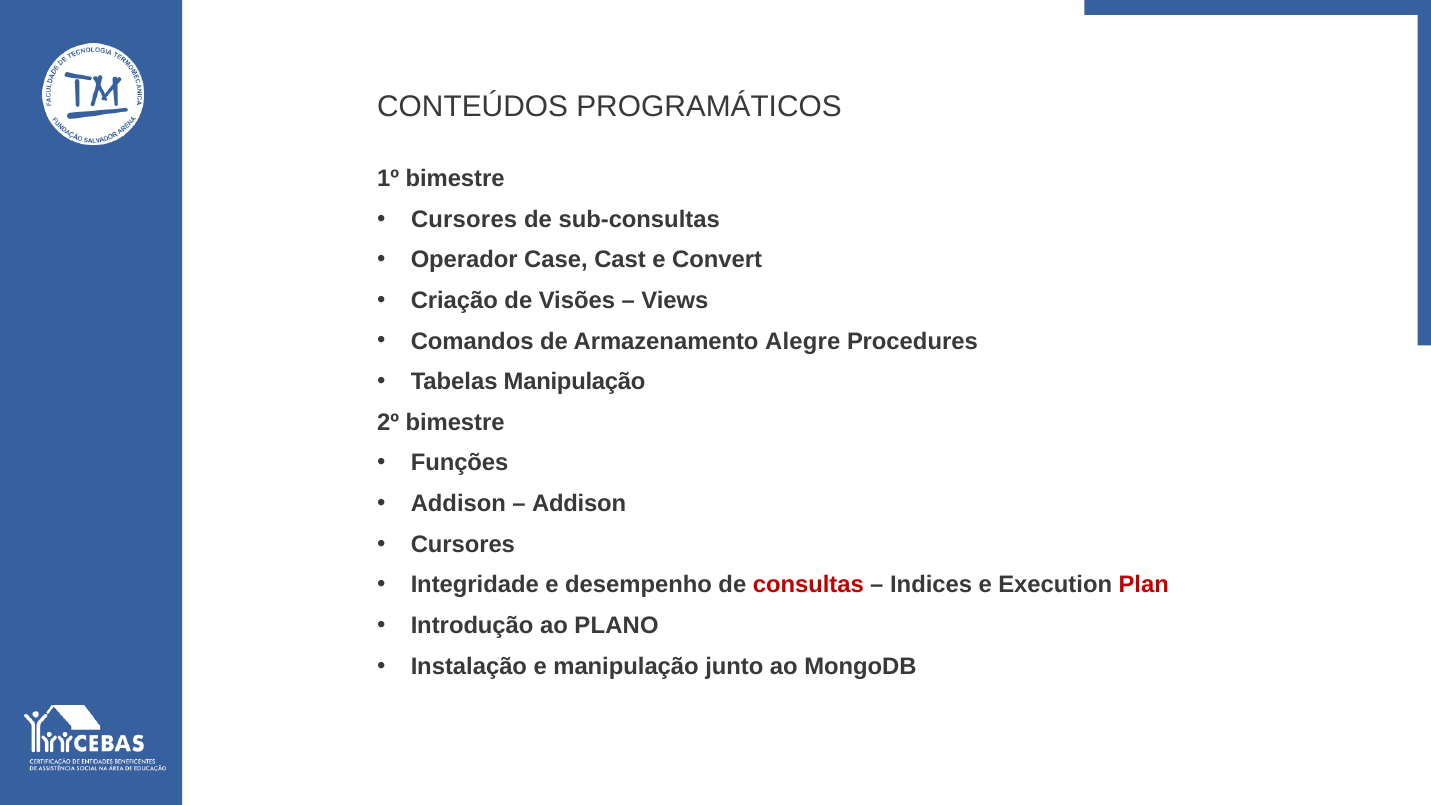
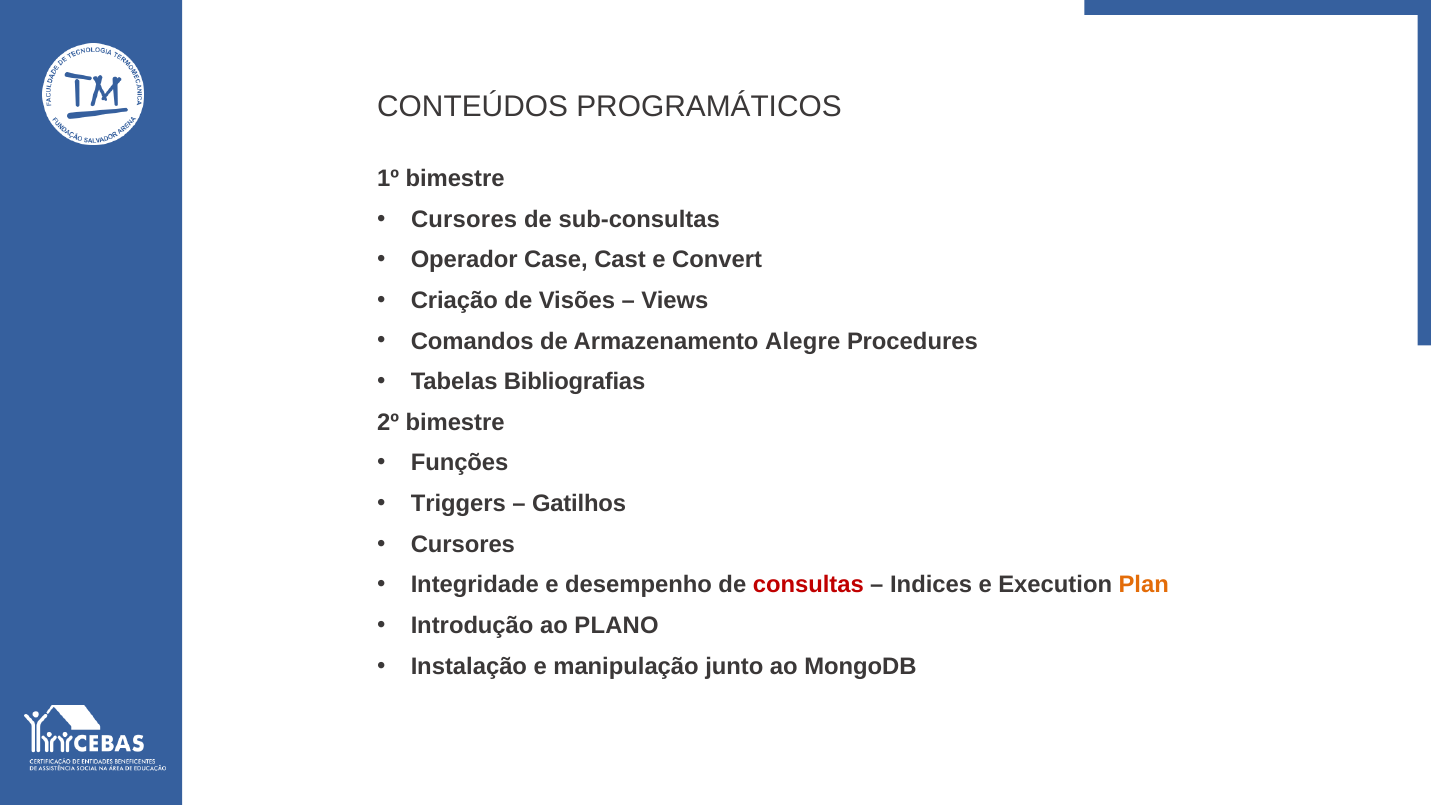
Tabelas Manipulação: Manipulação -> Bibliografias (575, 382)
Addison: Addison -> Triggers (458, 504)
Addison: Addison -> Gatilhos (579, 504)
Plan colour: red -> orange (1144, 585)
